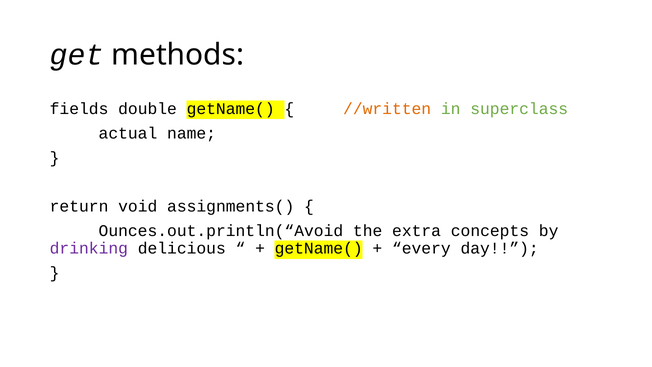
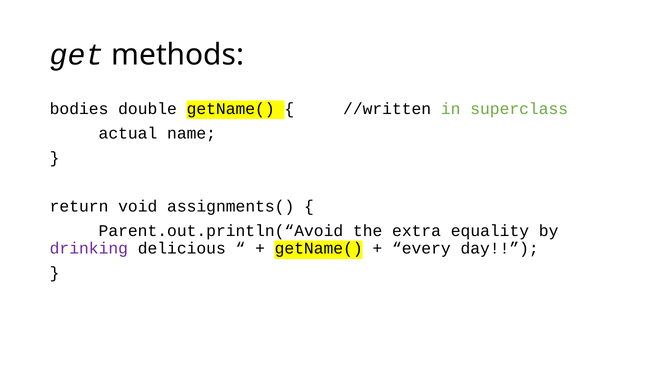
fields: fields -> bodies (79, 109)
//written colour: orange -> black (387, 109)
Ounces.out.println(“Avoid: Ounces.out.println(“Avoid -> Parent.out.println(“Avoid (221, 231)
concepts: concepts -> equality (490, 231)
